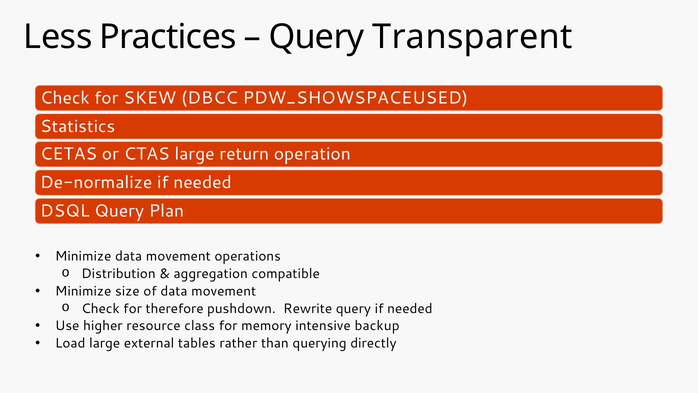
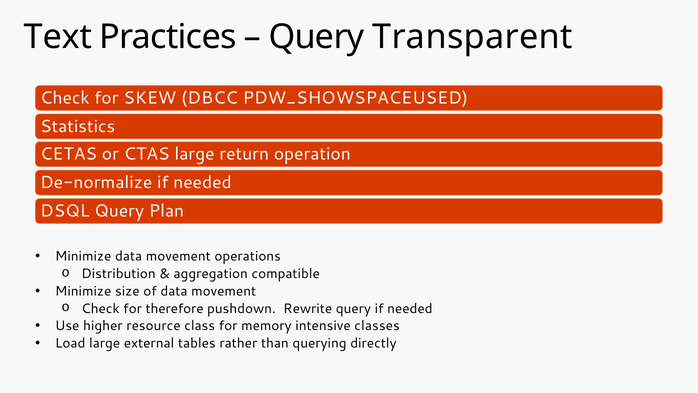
Less: Less -> Text (58, 37)
backup: backup -> classes (377, 326)
